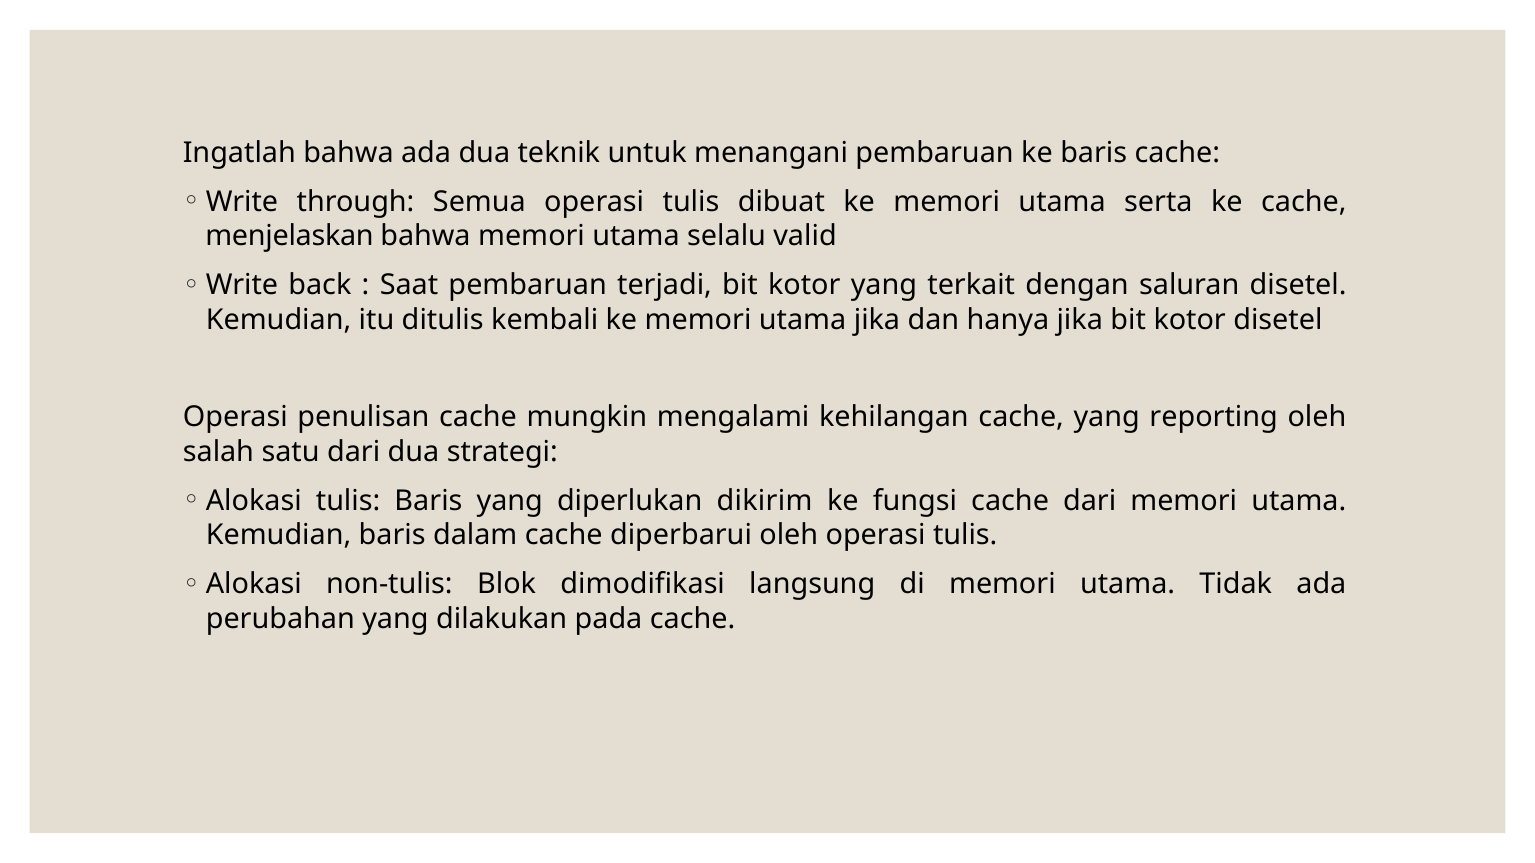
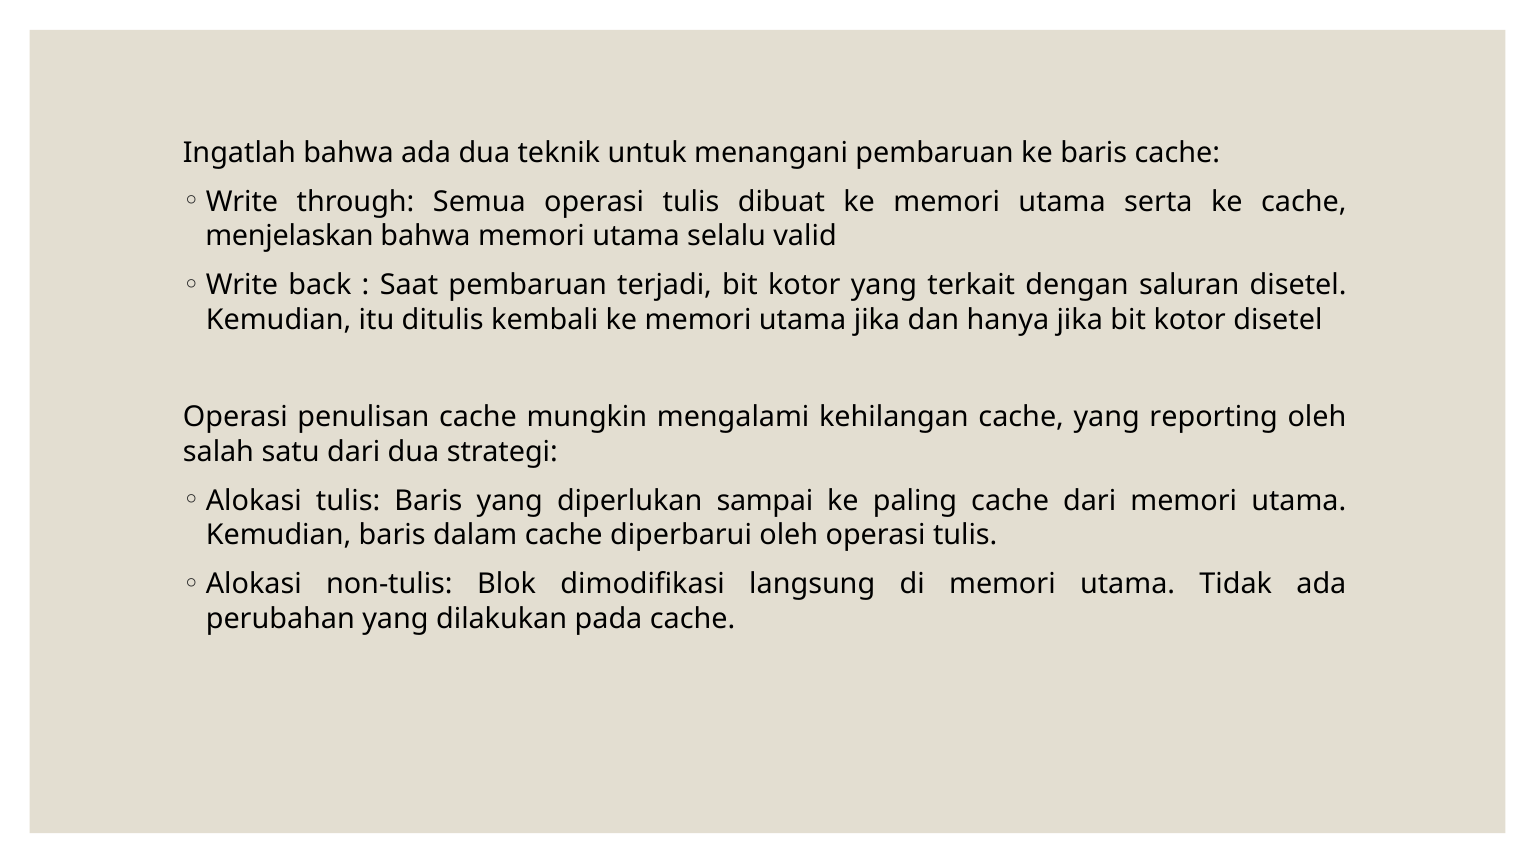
dikirim: dikirim -> sampai (765, 501)
fungsi: fungsi -> paling (915, 501)
